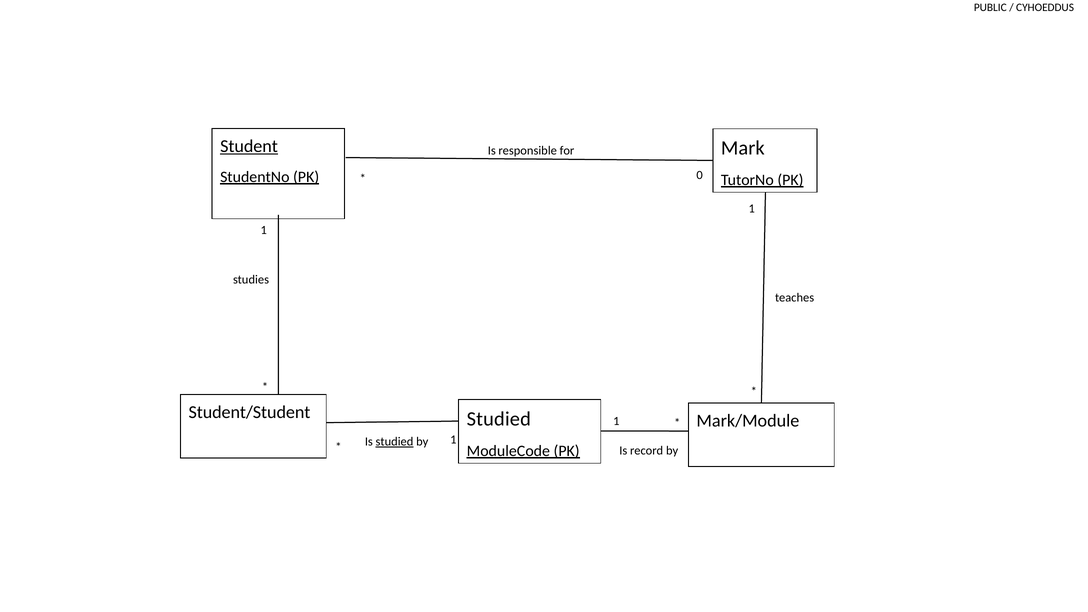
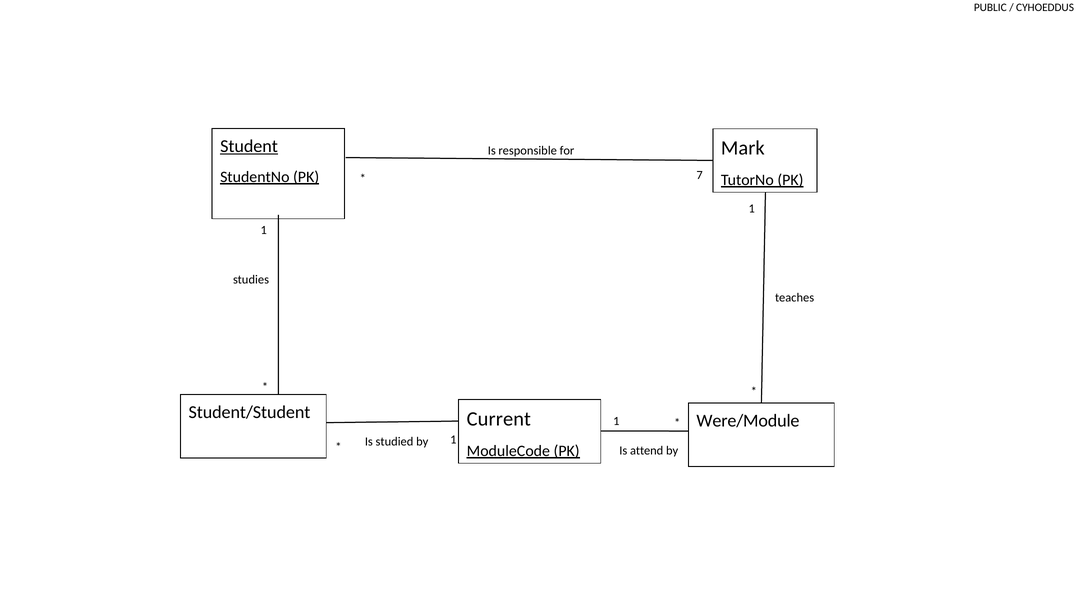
0: 0 -> 7 (700, 175)
Studied: Studied -> Current (499, 419)
Mark/Module: Mark/Module -> Were/Module (748, 421)
studied underline: present -> none (394, 442)
record: record -> attend (647, 450)
